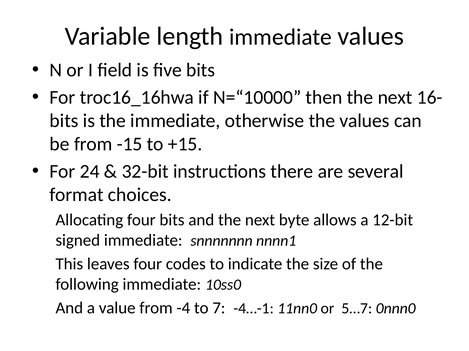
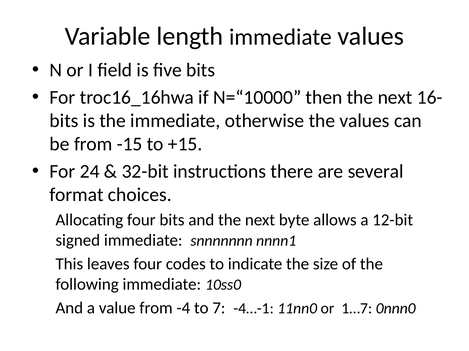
5…7: 5…7 -> 1…7 (357, 309)
